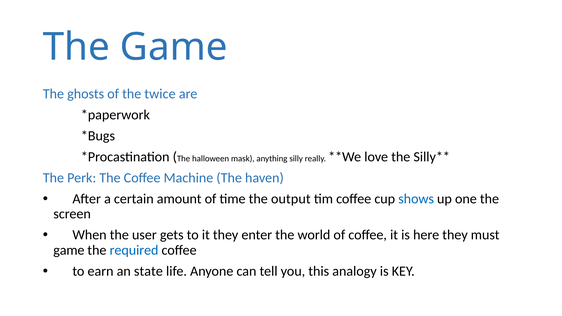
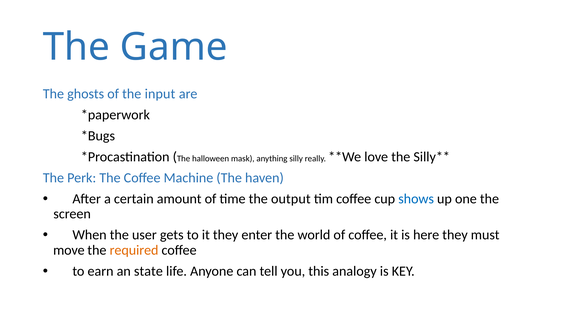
twice: twice -> input (160, 94)
game: game -> move (69, 250)
required colour: blue -> orange (134, 250)
